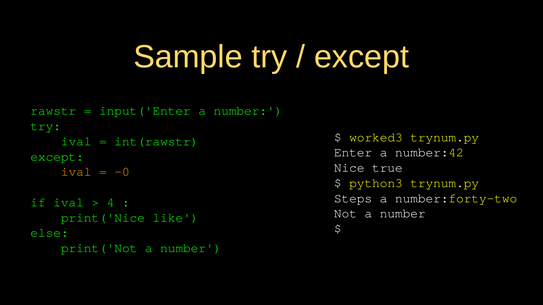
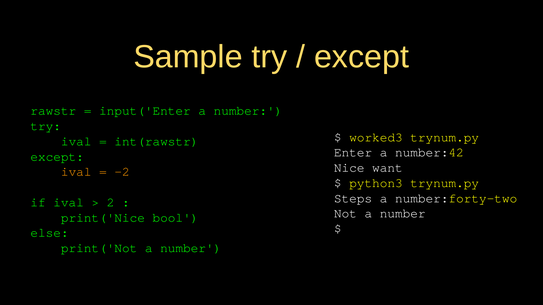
true: true -> want (387, 168)
-0: -0 -> -2 (122, 172)
4: 4 -> 2 (111, 203)
like: like -> bool (175, 218)
